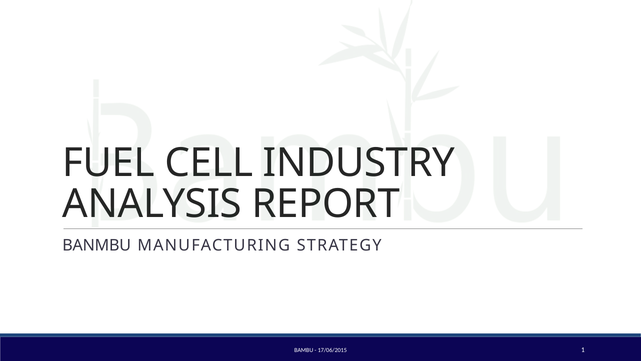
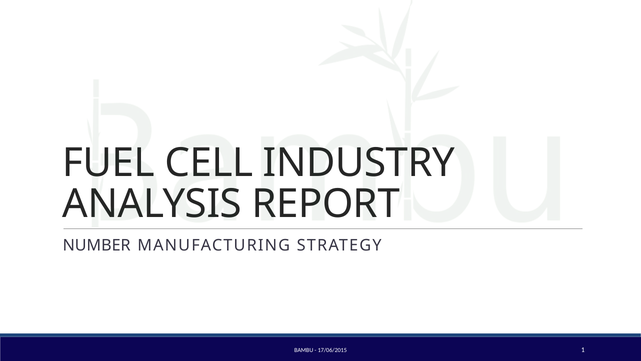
BANMBU: BANMBU -> NUMBER (97, 245)
